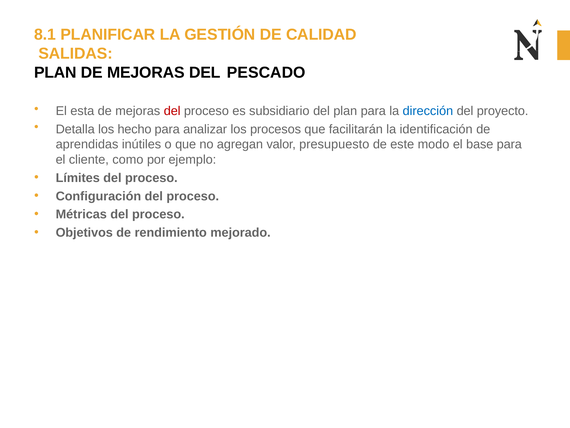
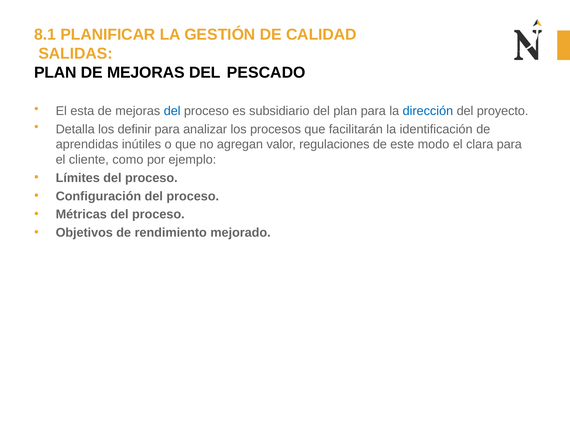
del colour: red -> blue (172, 111)
hecho: hecho -> definir (134, 129)
presupuesto: presupuesto -> regulaciones (334, 144)
base: base -> clara (480, 144)
